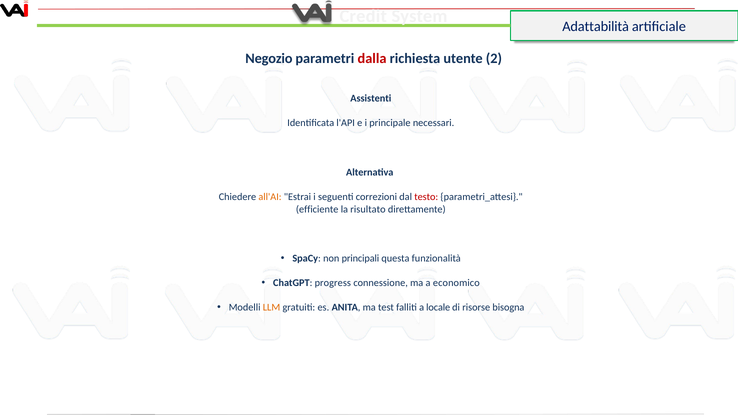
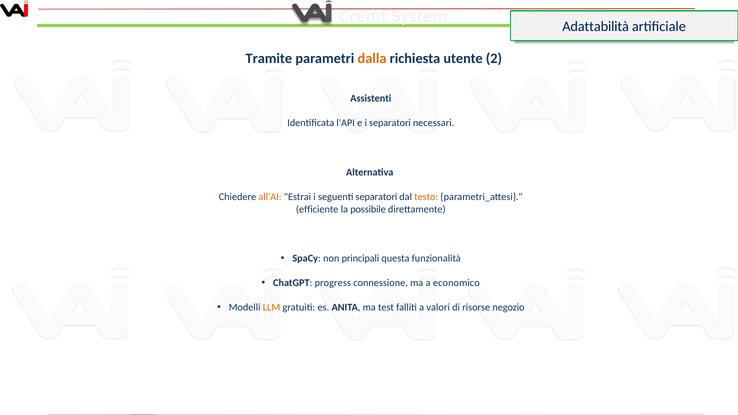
Negozio: Negozio -> Tramite (269, 58)
dalla colour: red -> orange (372, 58)
i principale: principale -> separatori (390, 123)
seguenti correzioni: correzioni -> separatori (376, 197)
testo colour: red -> orange (426, 197)
risultato: risultato -> possibile (368, 209)
locale: locale -> valori (438, 308)
bisogna: bisogna -> negozio (508, 308)
